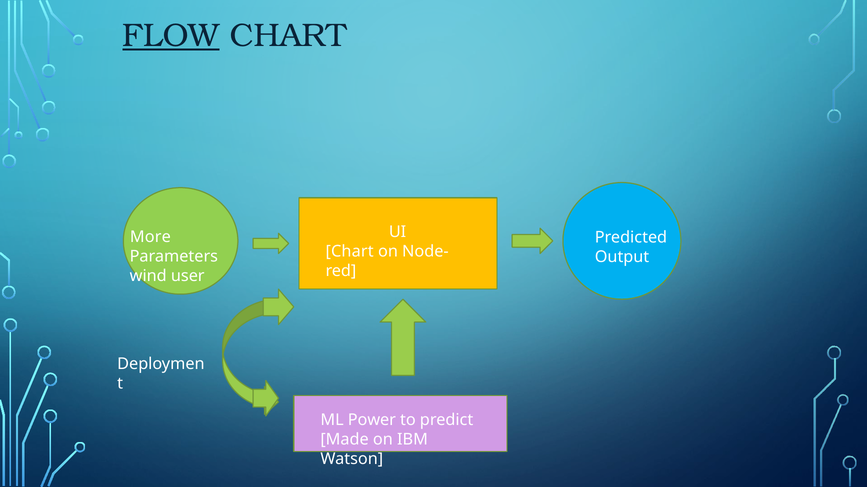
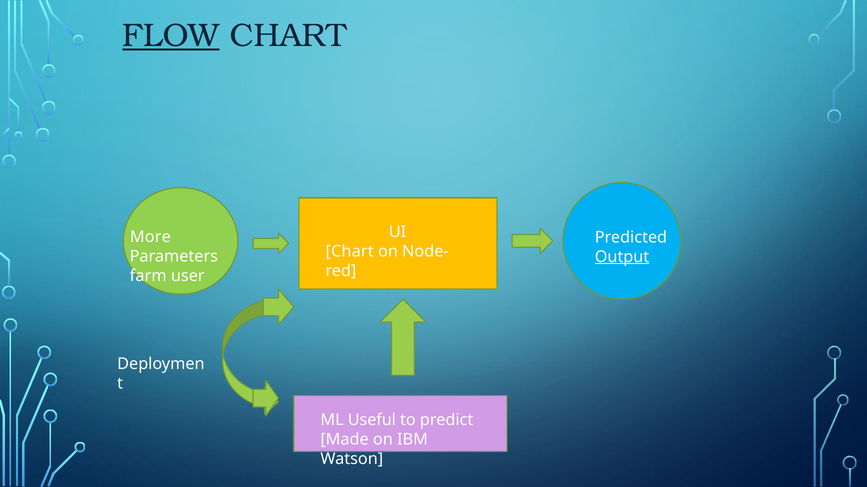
Output underline: none -> present (622, 257)
wind: wind -> farm (148, 276)
Power: Power -> Useful (372, 420)
